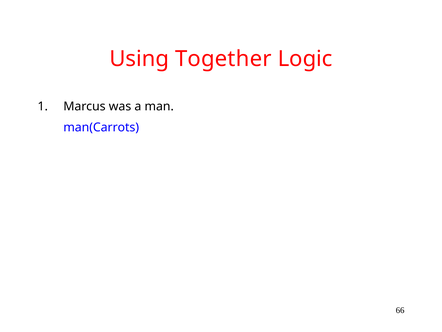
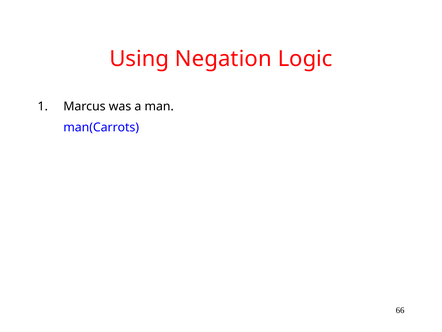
Together: Together -> Negation (223, 59)
